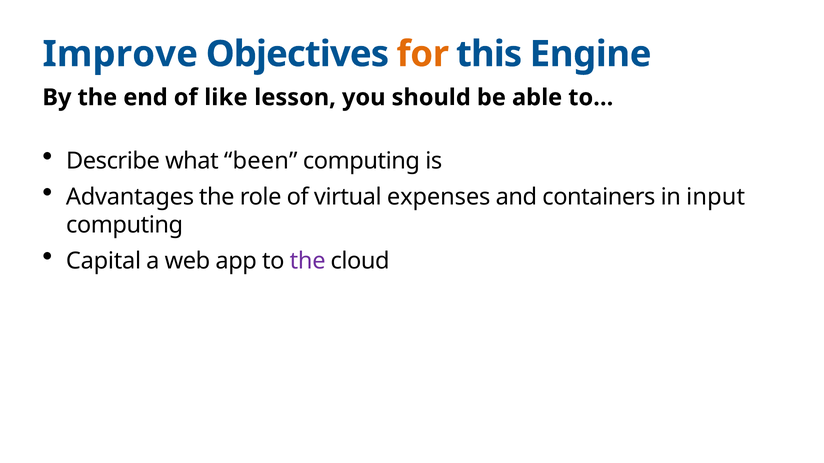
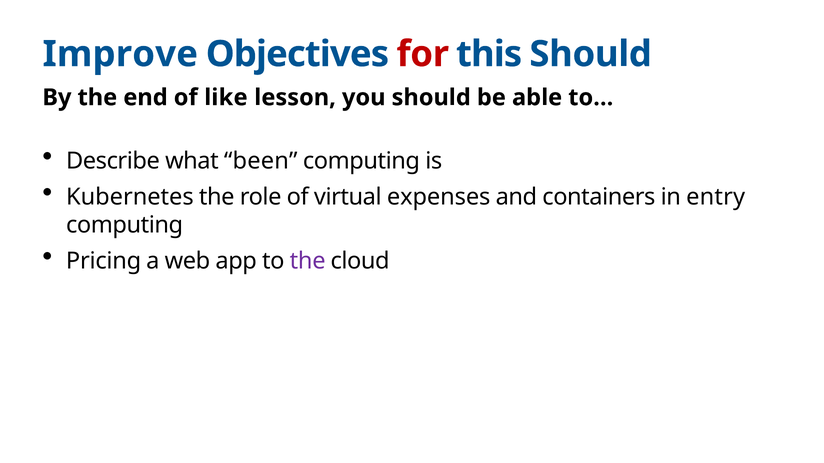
for colour: orange -> red (423, 54)
this Engine: Engine -> Should (591, 54)
Advantages: Advantages -> Kubernetes (130, 197)
input: input -> entry (716, 197)
Capital: Capital -> Pricing (104, 261)
